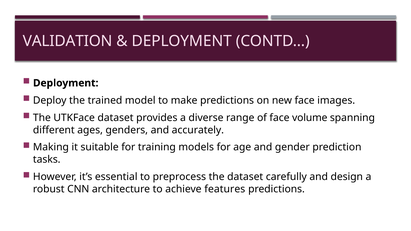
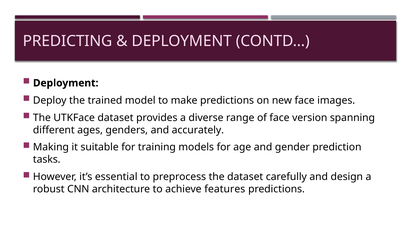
VALIDATION: VALIDATION -> PREDICTING (67, 41)
volume: volume -> version (310, 118)
